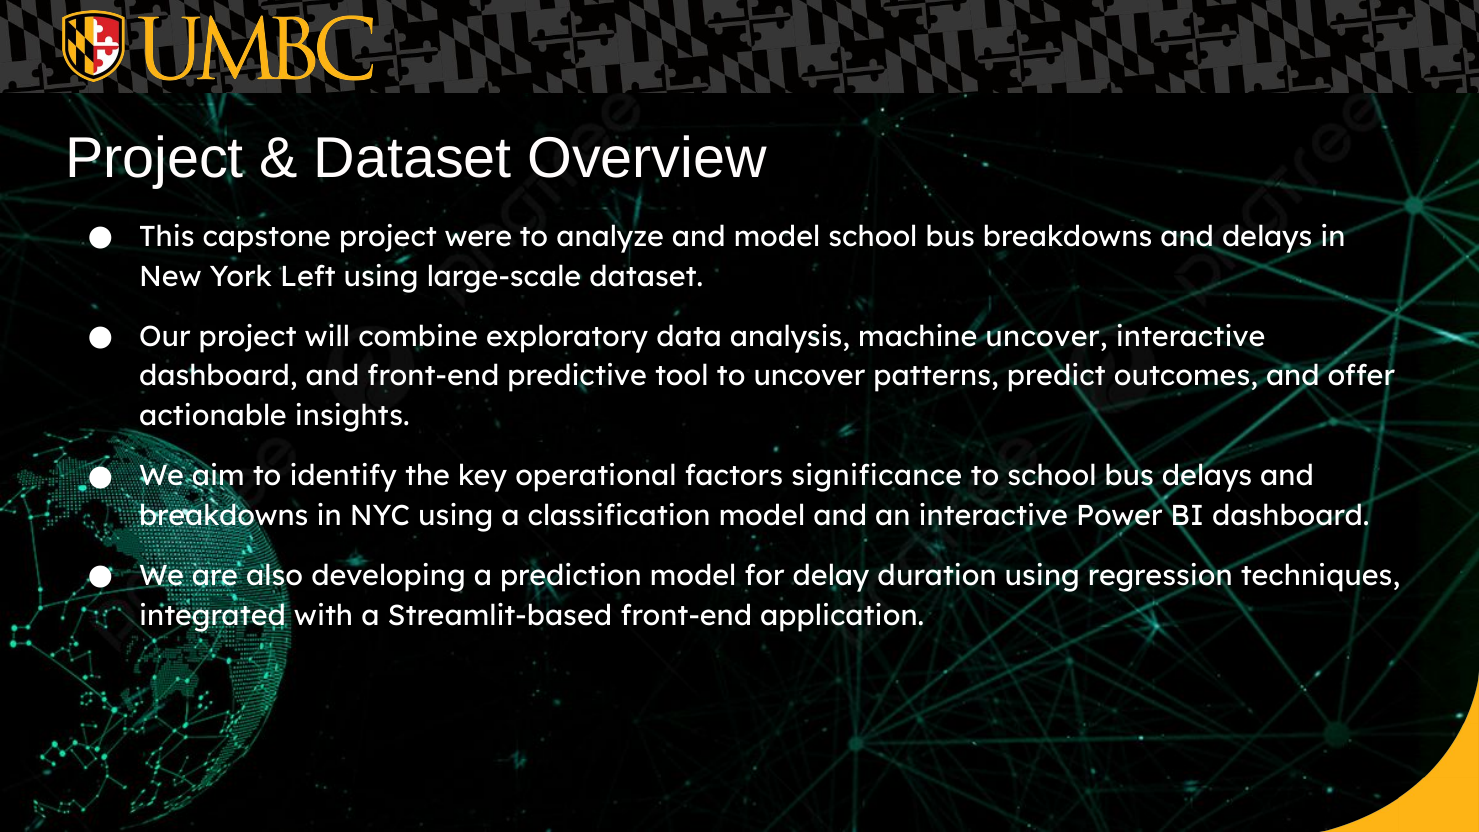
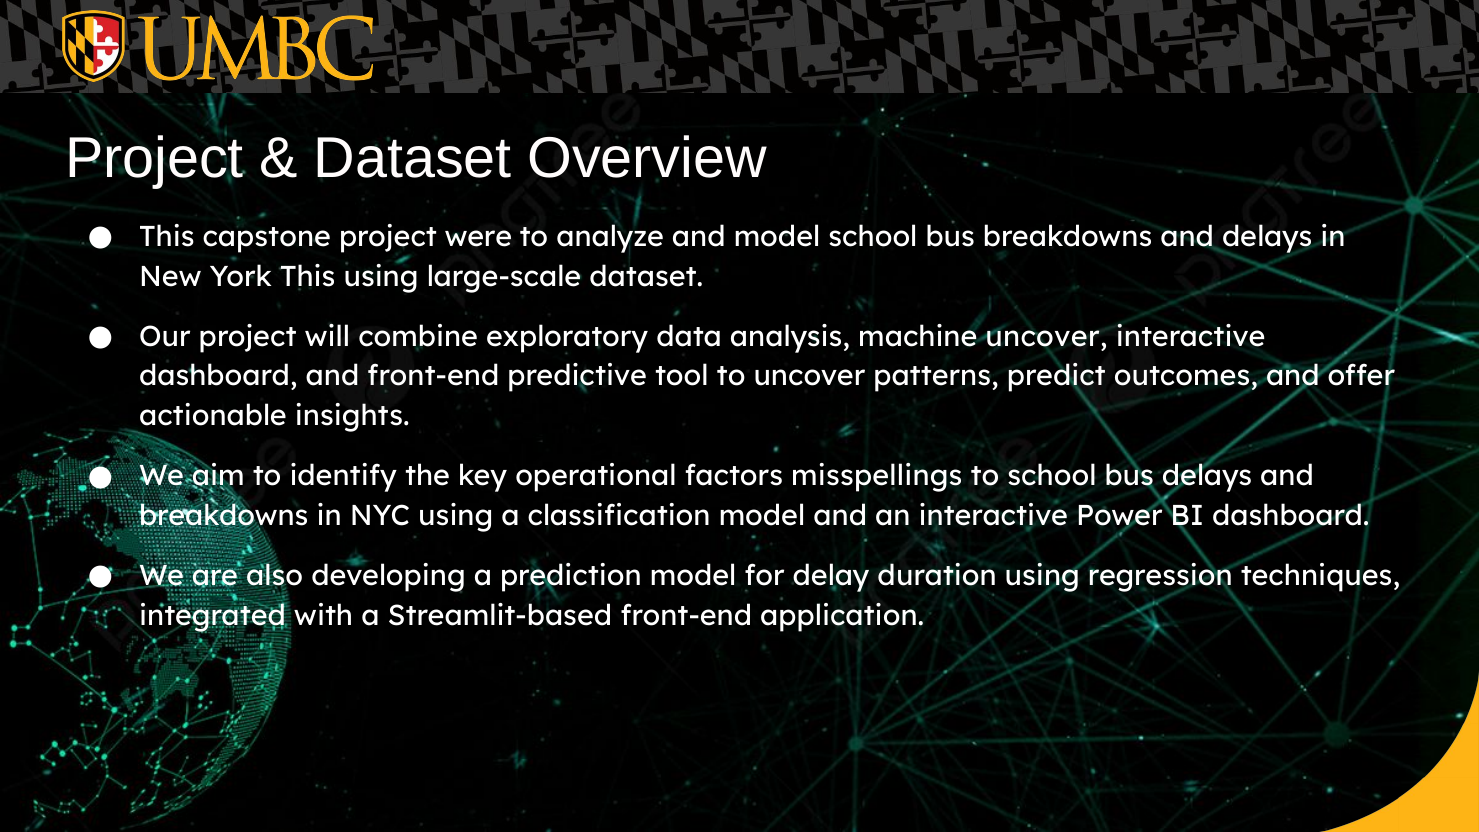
York Left: Left -> This (308, 277)
significance: significance -> misspellings (877, 476)
